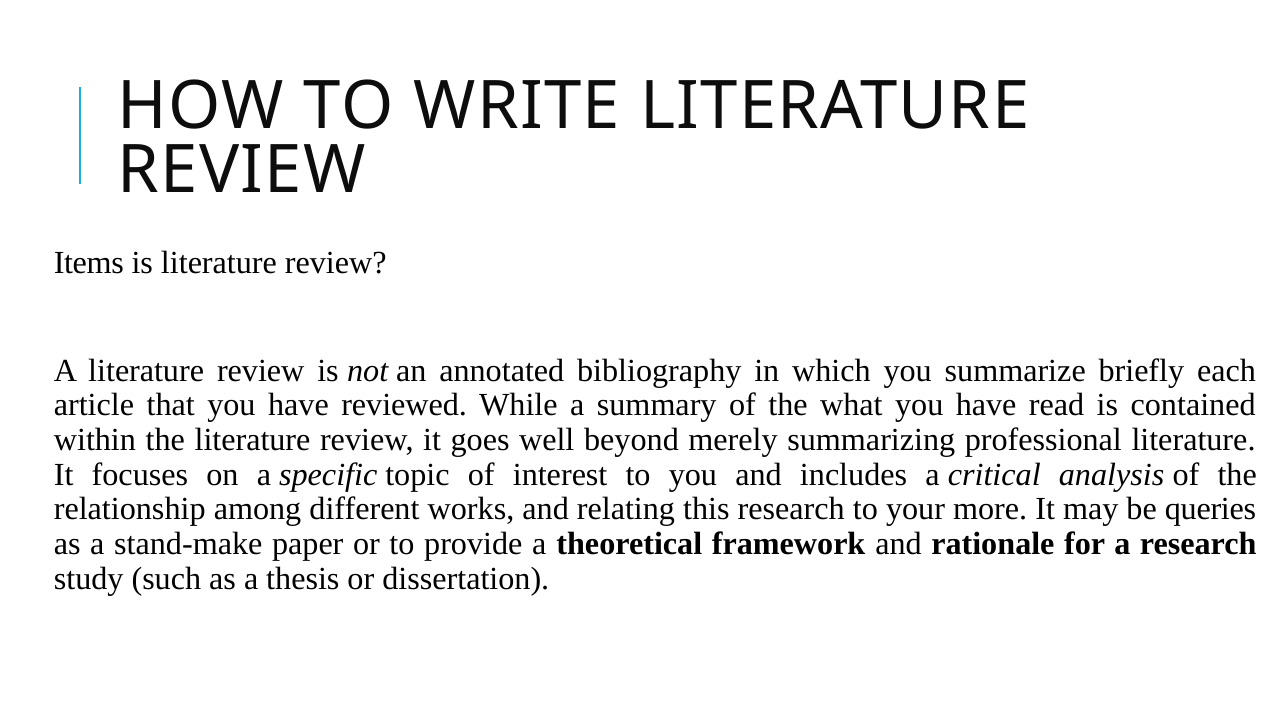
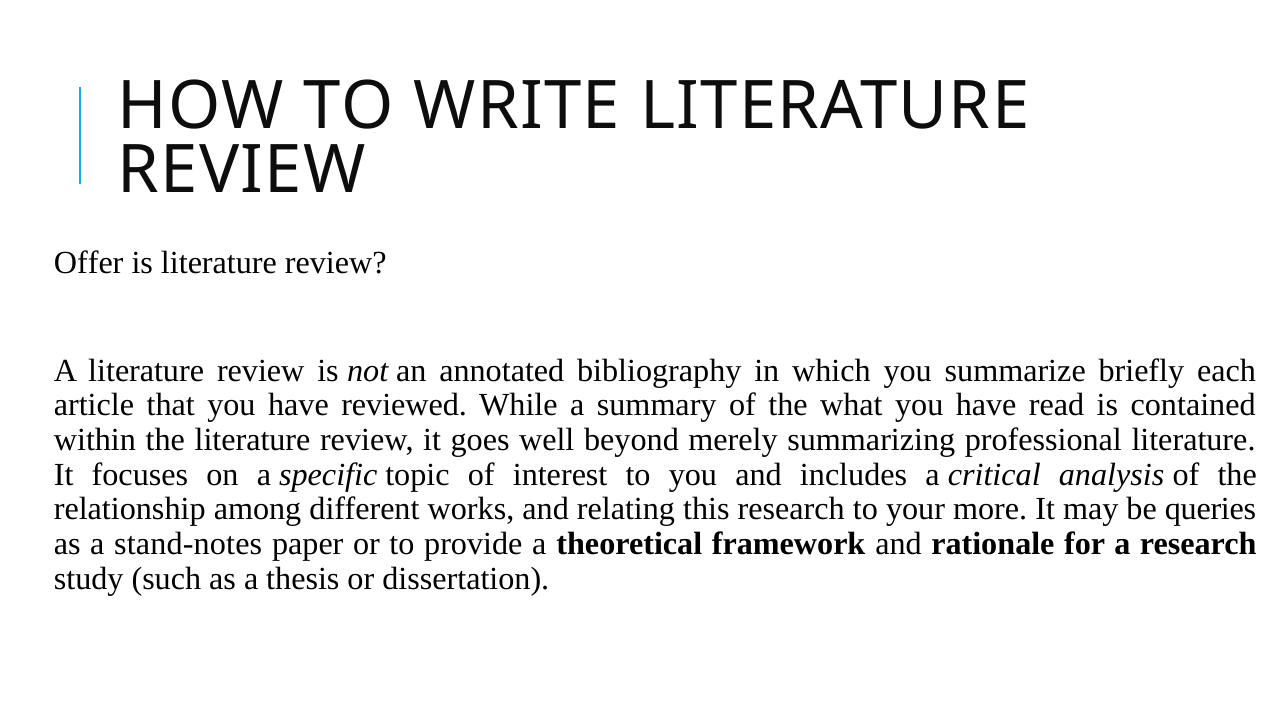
Items: Items -> Offer (89, 263)
stand-make: stand-make -> stand-notes (188, 544)
